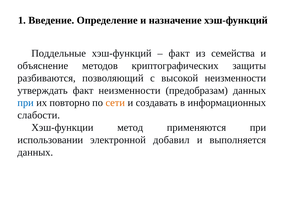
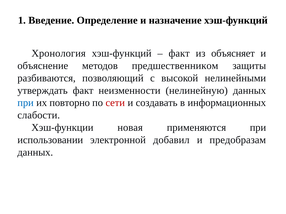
Поддельные: Поддельные -> Хронология (59, 53)
семейства: семейства -> объясняет (233, 53)
криптографических: криптографических -> предшественником (175, 66)
высокой неизменности: неизменности -> нелинейными (235, 78)
предобразам: предобразам -> нелинейную (197, 91)
сети colour: orange -> red (115, 103)
метод: метод -> новая (130, 128)
выполняется: выполняется -> предобразам (238, 140)
